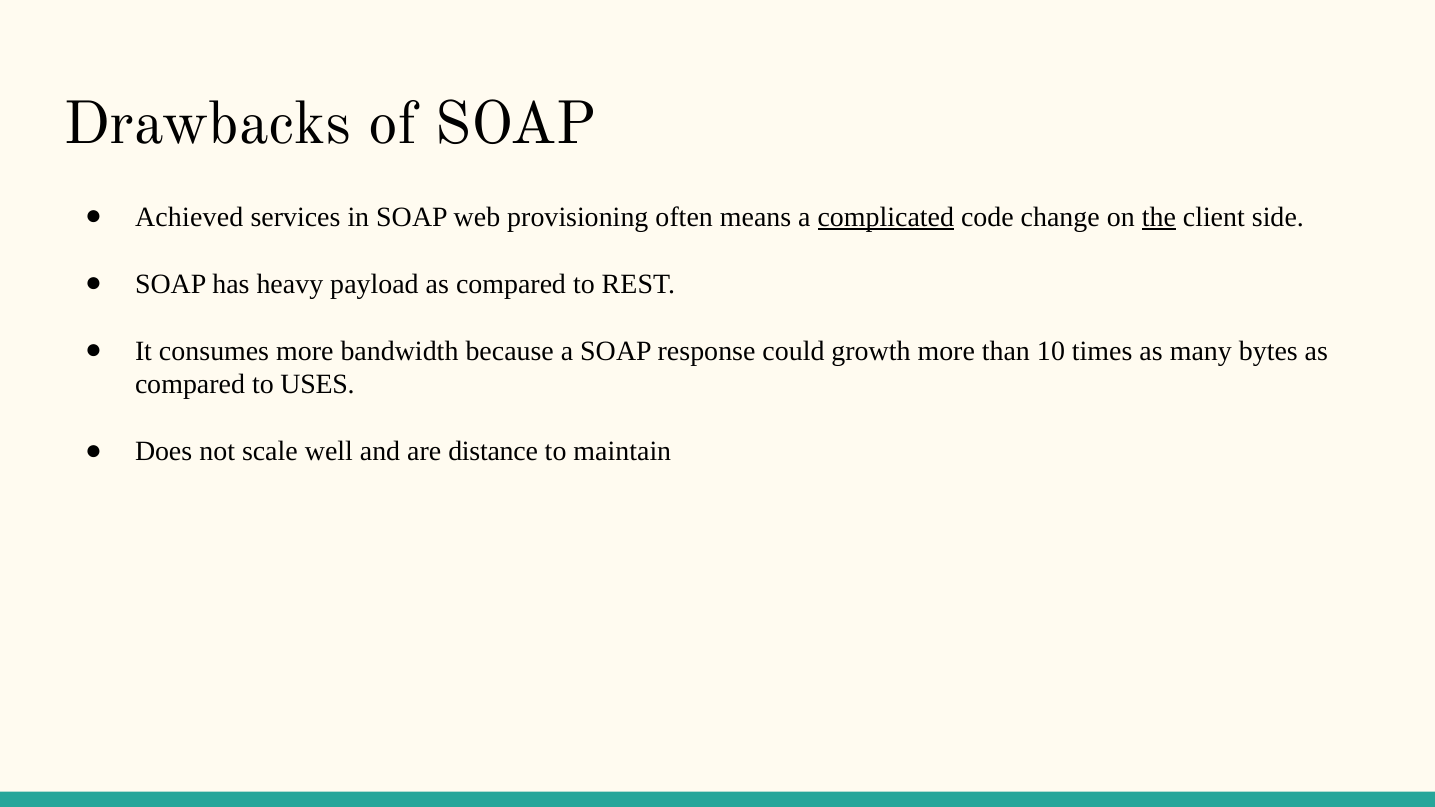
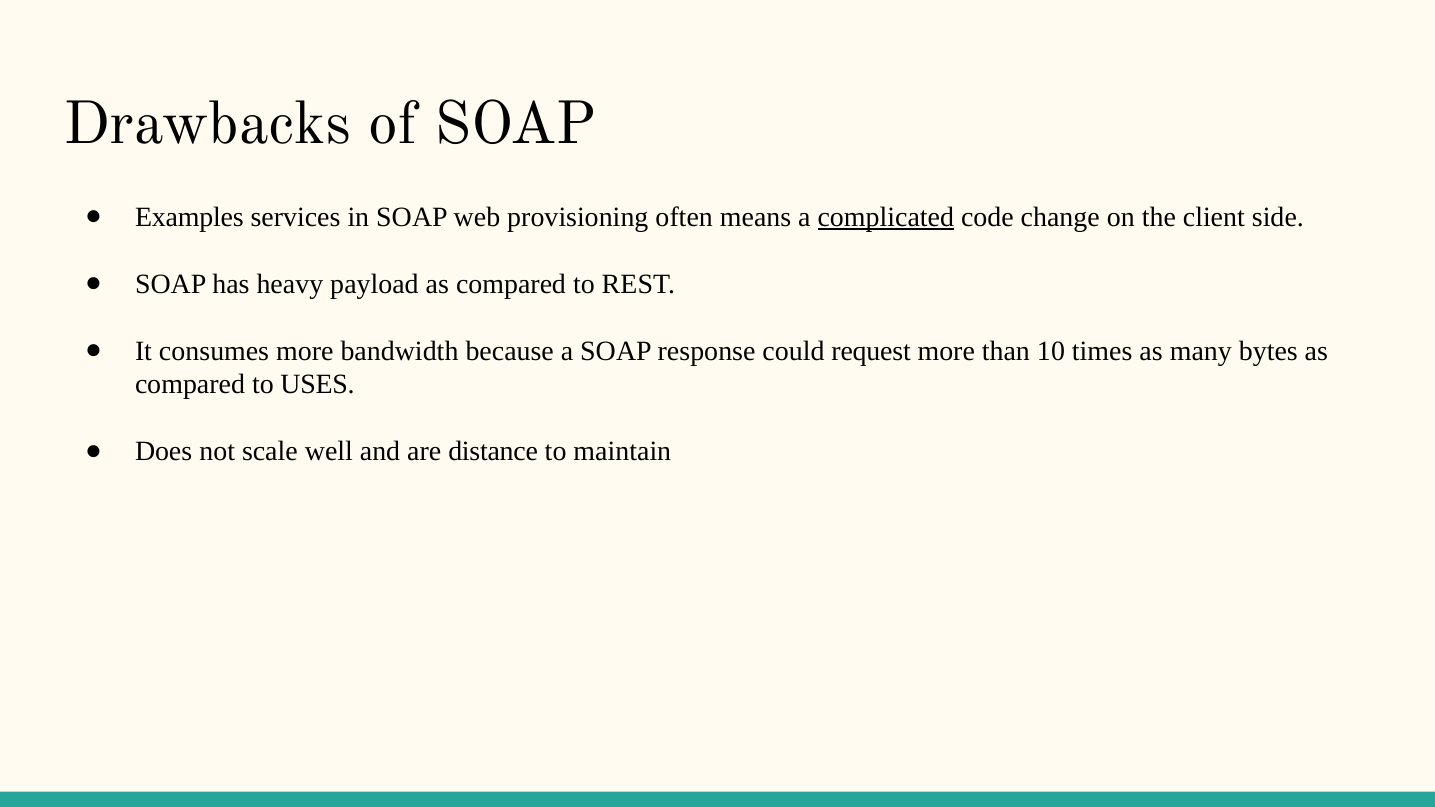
Achieved: Achieved -> Examples (189, 217)
the underline: present -> none (1159, 217)
growth: growth -> request (871, 351)
